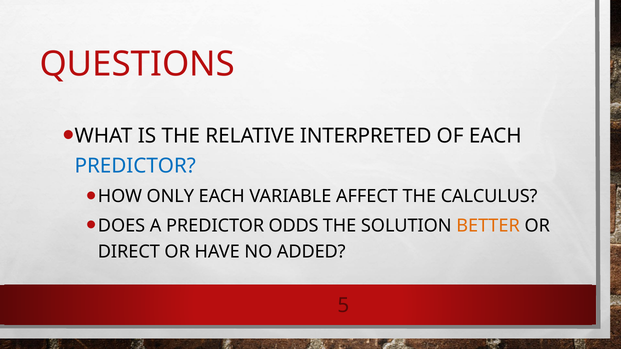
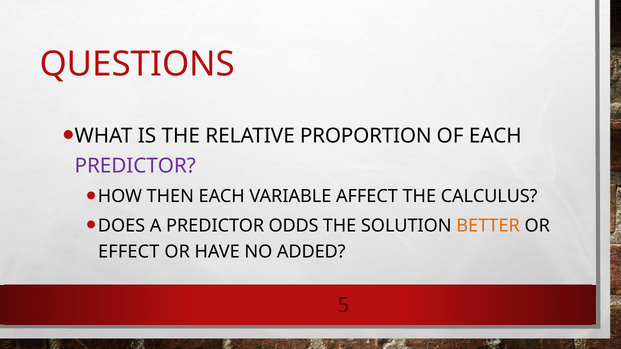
INTERPRETED: INTERPRETED -> PROPORTION (366, 136)
PREDICTOR colour: blue -> purple (135, 166)
ONLY: ONLY -> THEN (170, 197)
DIRECT: DIRECT -> EFFECT (129, 252)
